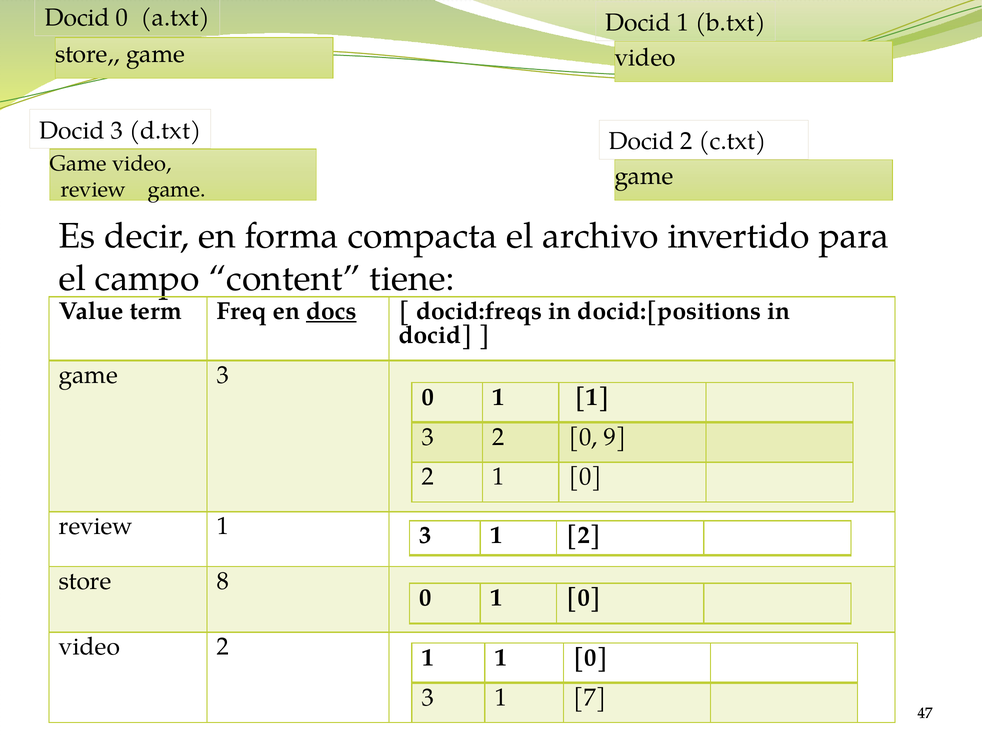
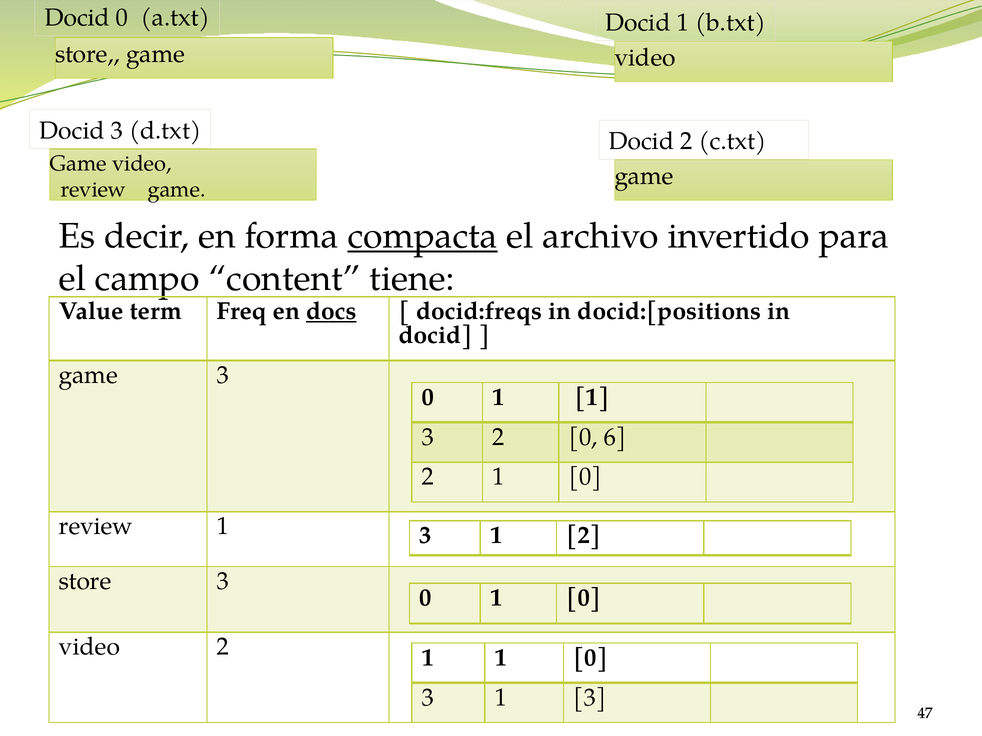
compacta underline: none -> present (423, 236)
9: 9 -> 6 (615, 437)
store 8: 8 -> 3 (223, 581)
3 1 7: 7 -> 3 (590, 698)
